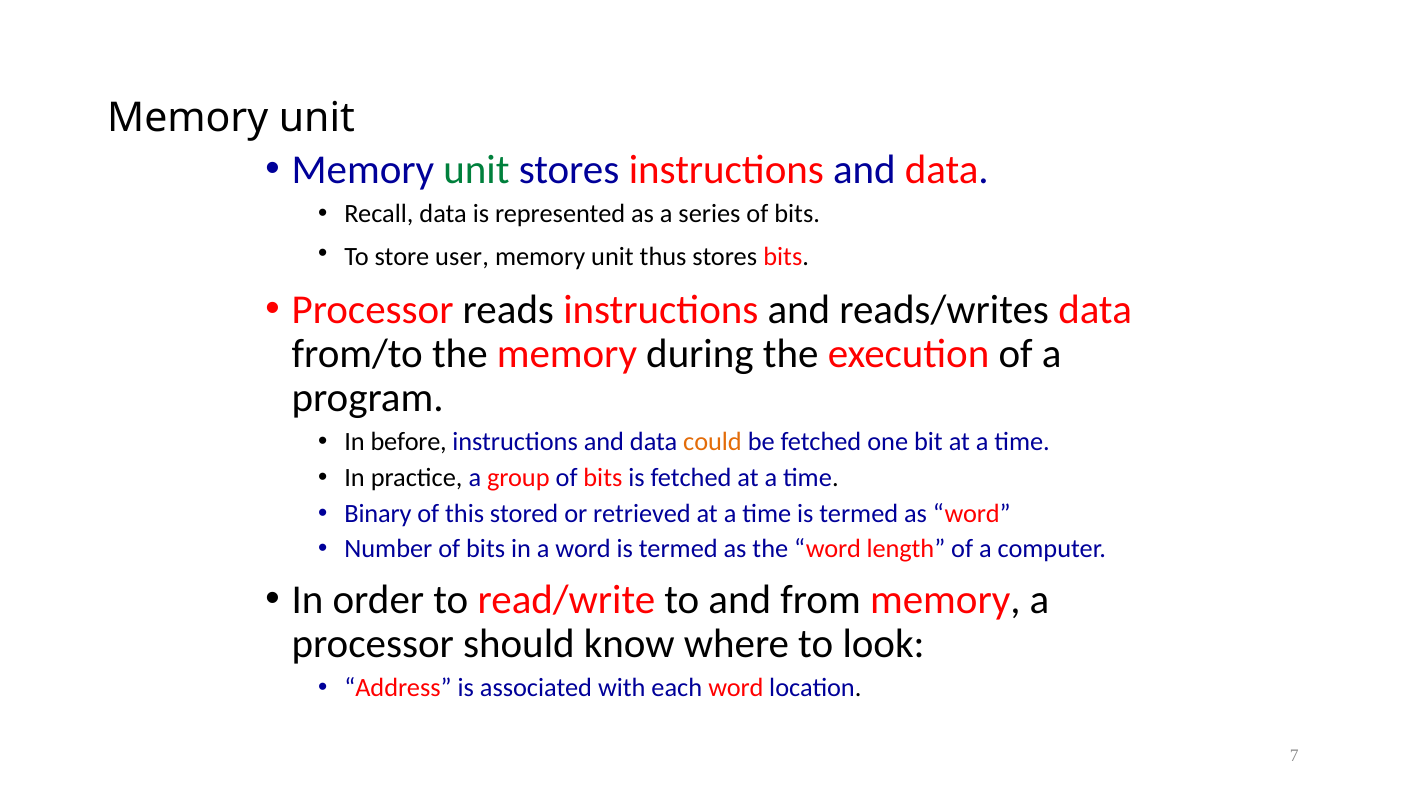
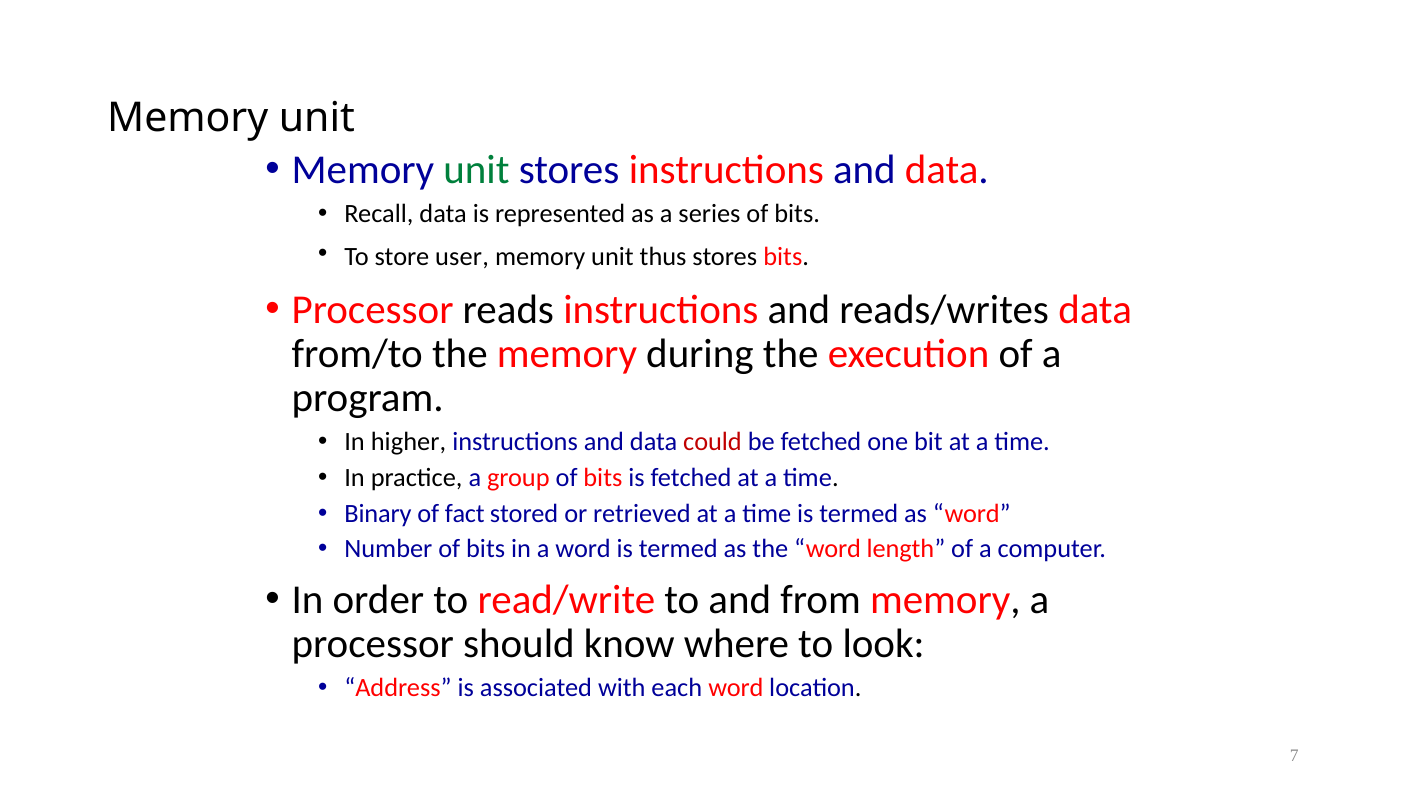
before: before -> higher (409, 442)
could colour: orange -> red (712, 442)
this: this -> fact (465, 513)
